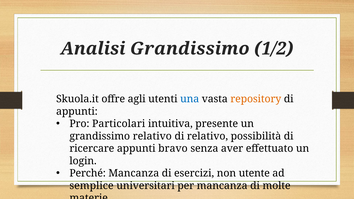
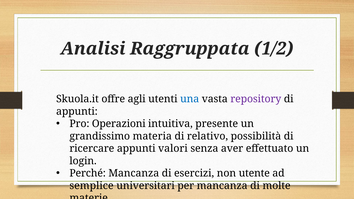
Analisi Grandissimo: Grandissimo -> Raggruppata (190, 49)
repository colour: orange -> purple (256, 99)
Particolari: Particolari -> Operazioni (119, 124)
grandissimo relativo: relativo -> materia (152, 136)
bravo: bravo -> valori (173, 149)
